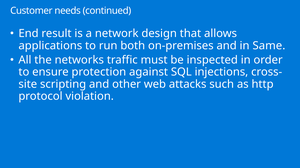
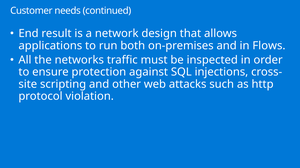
Same: Same -> Flows (269, 46)
